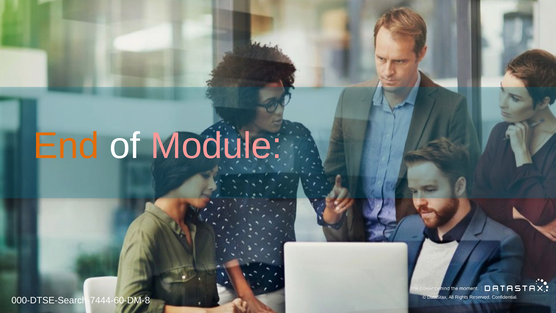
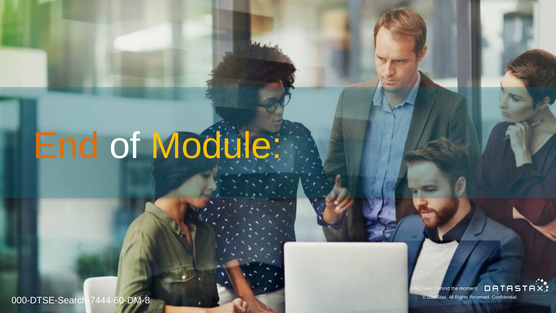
Module colour: pink -> yellow (216, 146)
